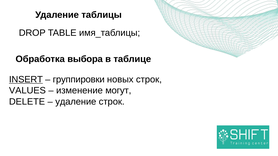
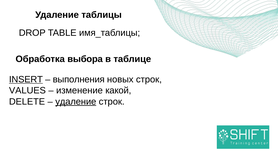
группировки: группировки -> выполнения (79, 80)
могут: могут -> какой (118, 91)
удаление underline: none -> present (76, 102)
